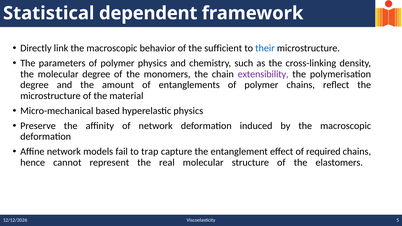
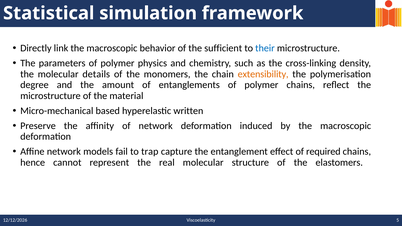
dependent: dependent -> simulation (148, 13)
molecular degree: degree -> details (96, 74)
extensibility colour: purple -> orange (263, 74)
hyperelastic physics: physics -> written (188, 111)
